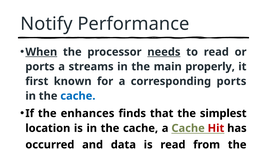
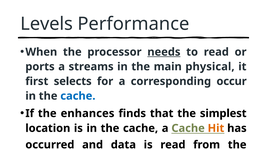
Notify: Notify -> Levels (47, 24)
When underline: present -> none (41, 52)
properly: properly -> physical (210, 67)
known: known -> selects (73, 81)
corresponding ports: ports -> occur (232, 81)
Hit colour: red -> orange (216, 128)
